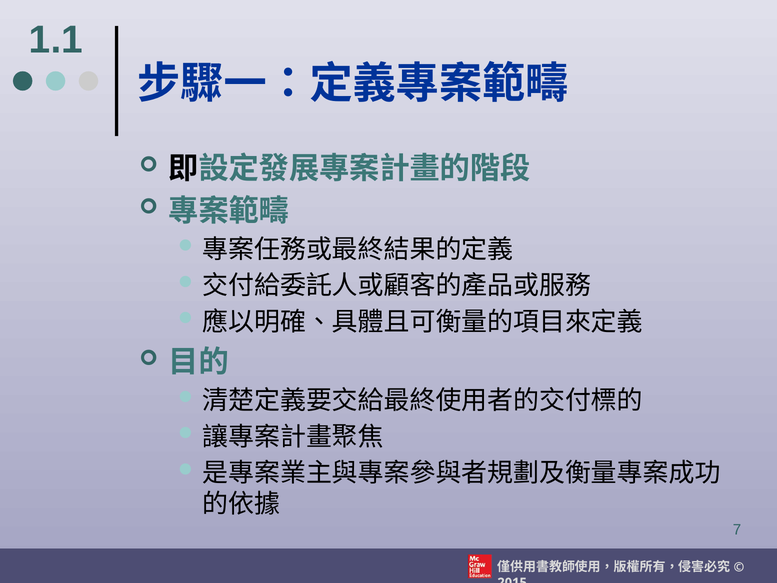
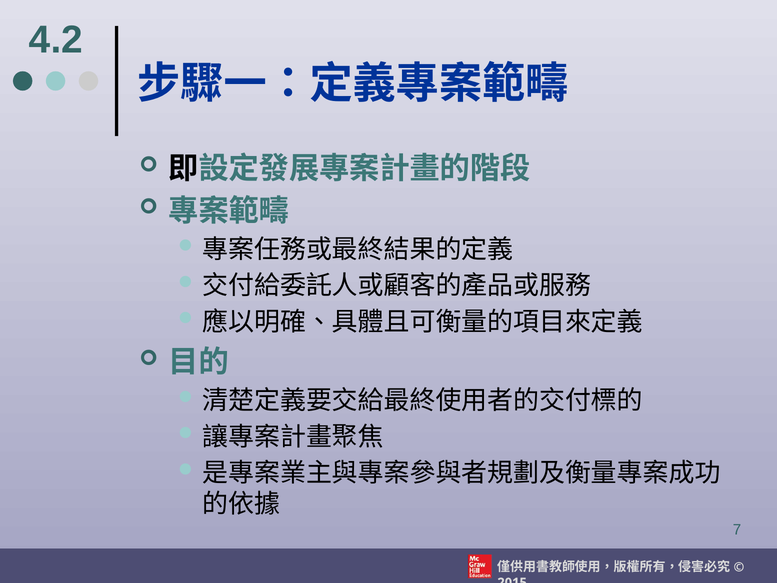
1.1: 1.1 -> 4.2 (56, 40)
